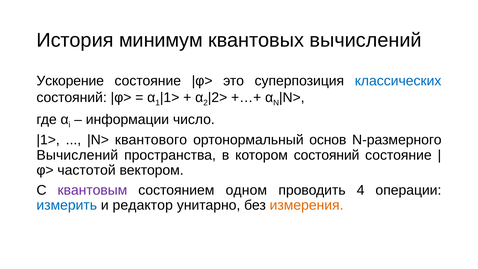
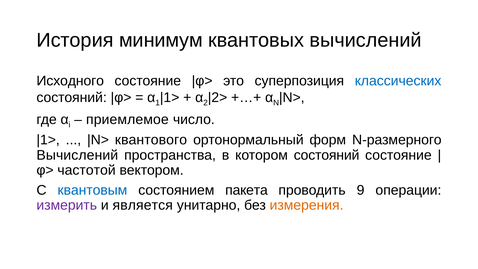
Ускорение: Ускорение -> Исходного (70, 81)
информации: информации -> приемлемое (127, 120)
основ: основ -> форм (328, 140)
квантовым colour: purple -> blue (92, 190)
одном: одном -> пакета (246, 190)
4: 4 -> 9 (361, 190)
измерить colour: blue -> purple (67, 205)
редактор: редактор -> является (143, 205)
